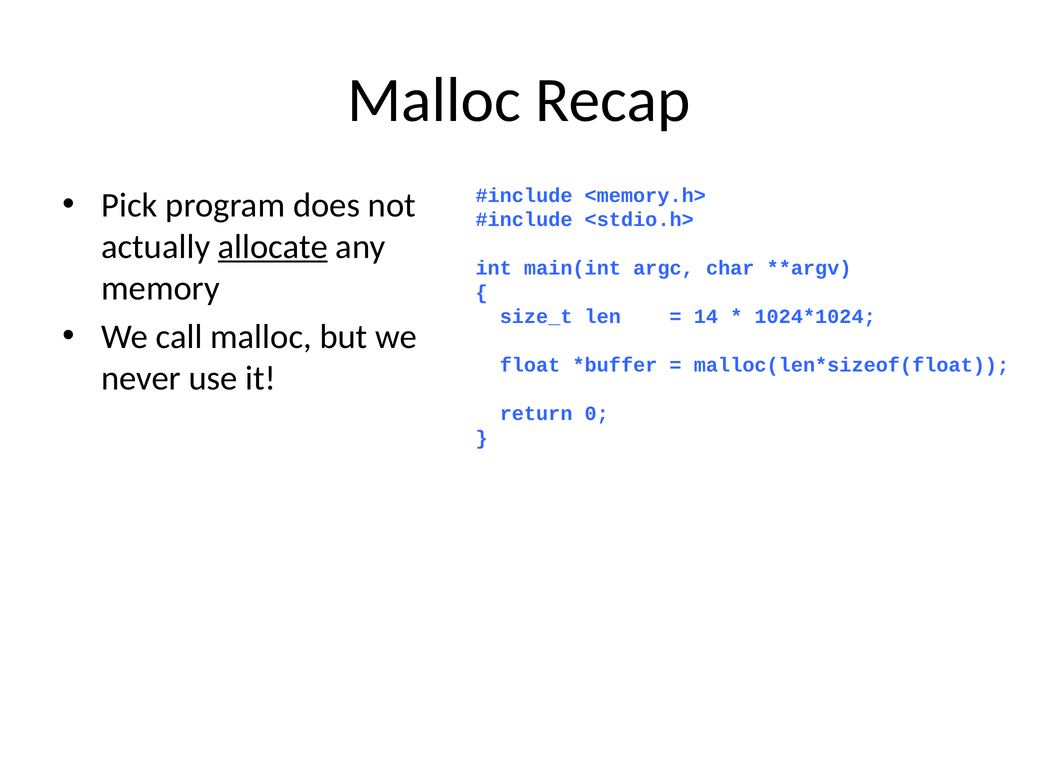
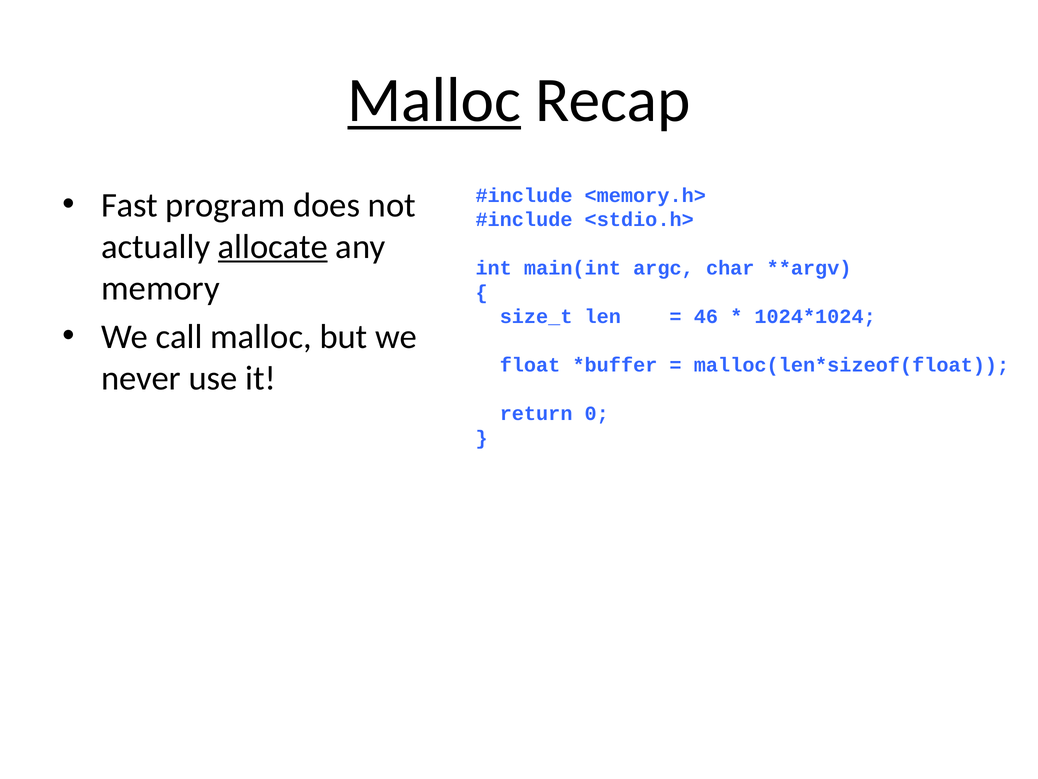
Malloc underline: none -> present (434, 100)
Pick: Pick -> Fast (130, 205)
14: 14 -> 46 (706, 316)
